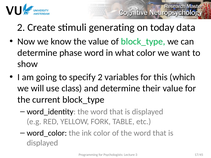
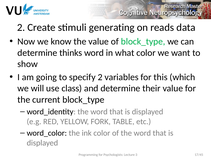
today: today -> reads (162, 28)
phase: phase -> thinks (71, 53)
